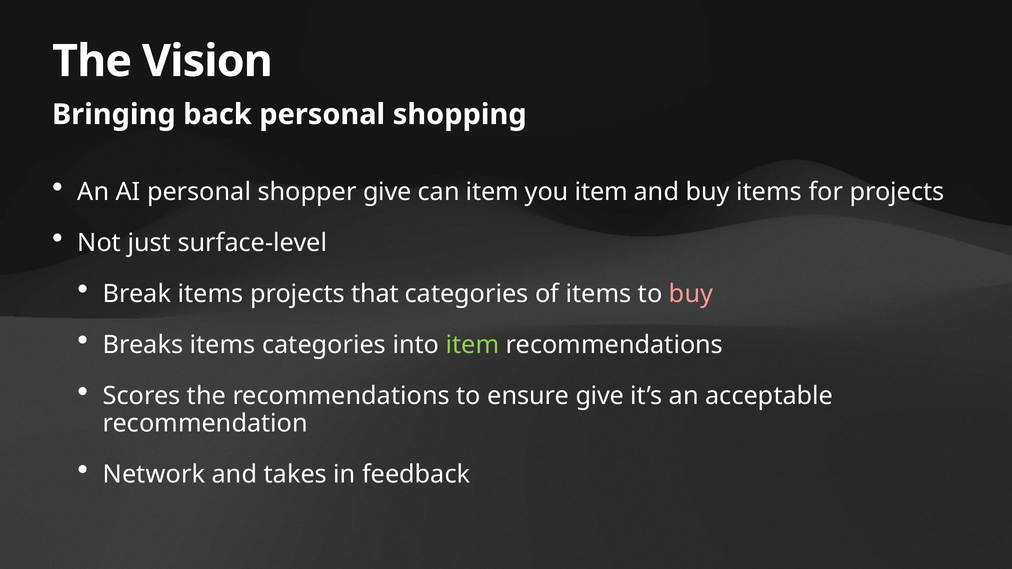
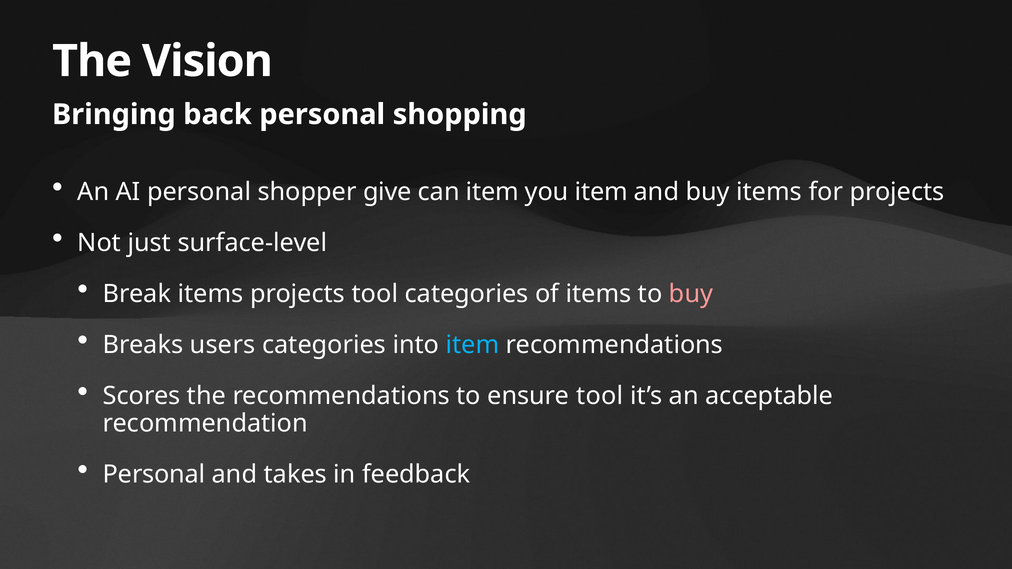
projects that: that -> tool (375, 294)
Breaks items: items -> users (223, 345)
item colour: light green -> light blue (473, 345)
ensure give: give -> tool (600, 396)
Network: Network -> Personal (154, 475)
